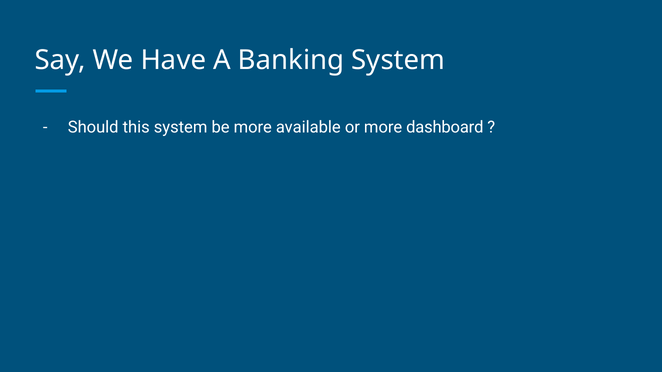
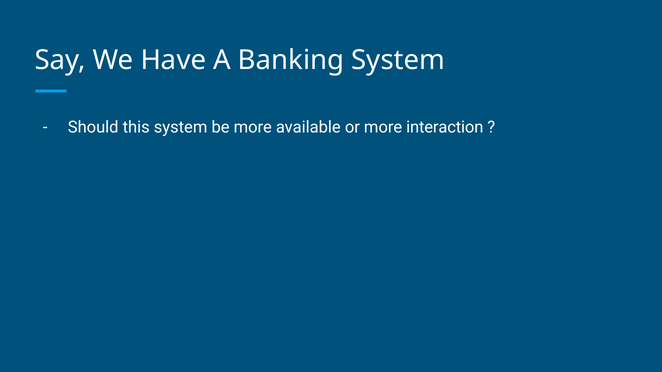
dashboard: dashboard -> interaction (445, 127)
